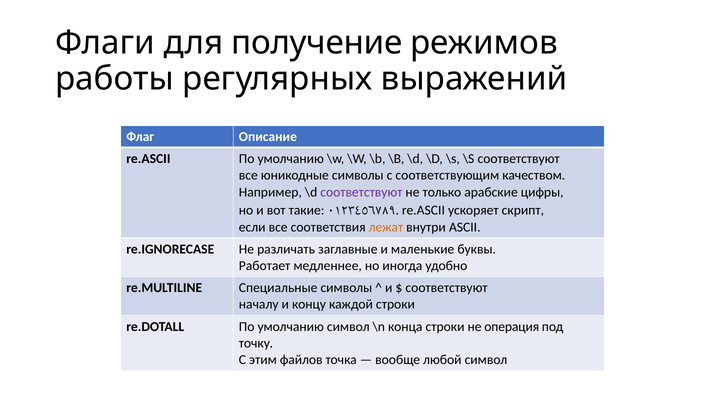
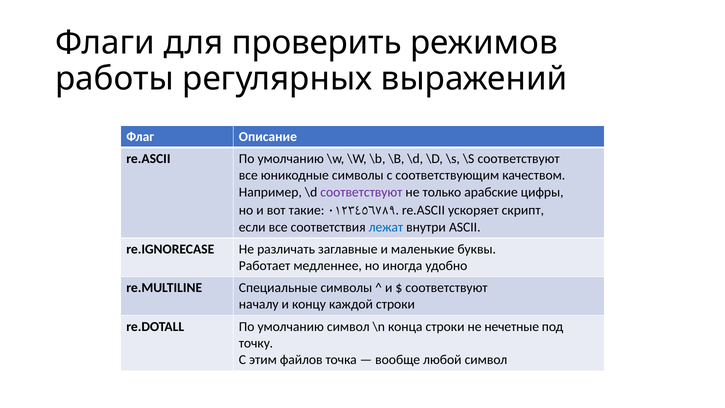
получение: получение -> проверить (317, 43)
лежат colour: orange -> blue (386, 227)
операция: операция -> нечетные (512, 326)
